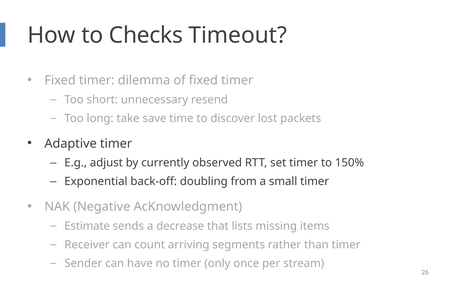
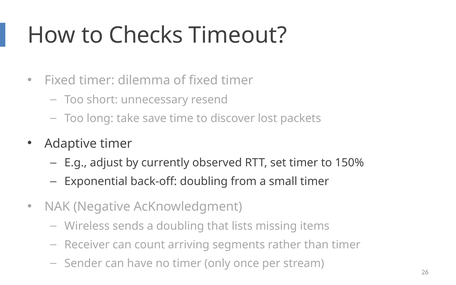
Estimate: Estimate -> Wireless (87, 226)
a decrease: decrease -> doubling (180, 226)
